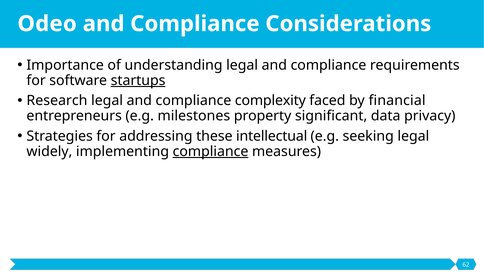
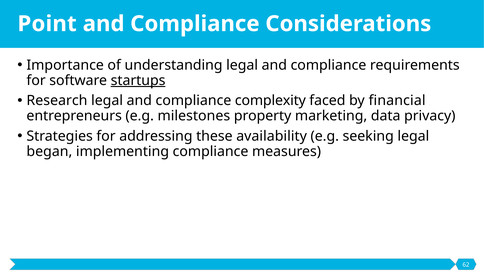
Odeo: Odeo -> Point (47, 24)
significant: significant -> marketing (331, 116)
intellectual: intellectual -> availability (272, 136)
widely: widely -> began (49, 152)
compliance underline: present -> none (211, 152)
